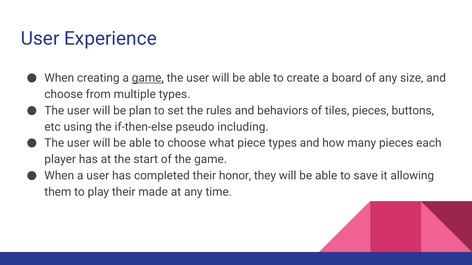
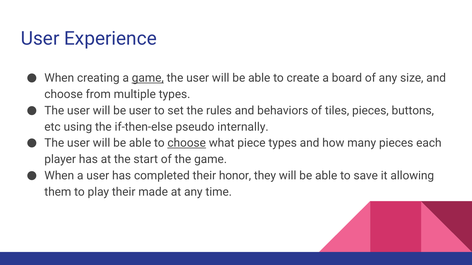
be plan: plan -> user (140, 111)
including: including -> internally (243, 127)
choose underline: none -> present (187, 143)
